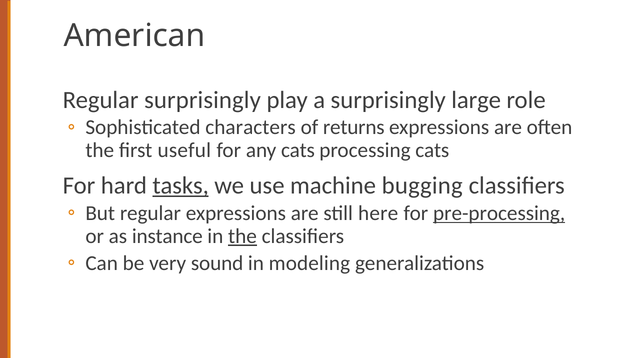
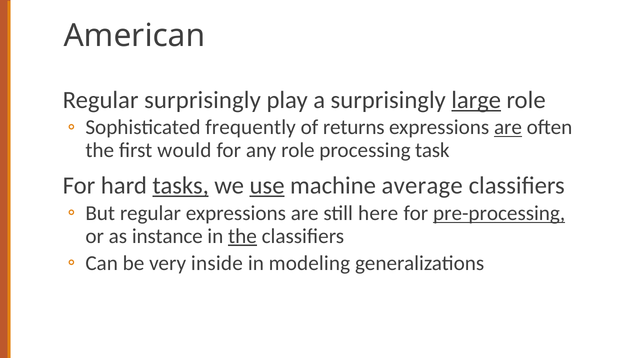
large underline: none -> present (476, 100)
characters: characters -> frequently (251, 127)
are underline: none -> present (508, 127)
useful: useful -> would (184, 150)
any cats: cats -> role (298, 150)
processing cats: cats -> task (432, 150)
use underline: none -> present (267, 186)
bugging: bugging -> average (422, 186)
sound: sound -> inside (217, 263)
